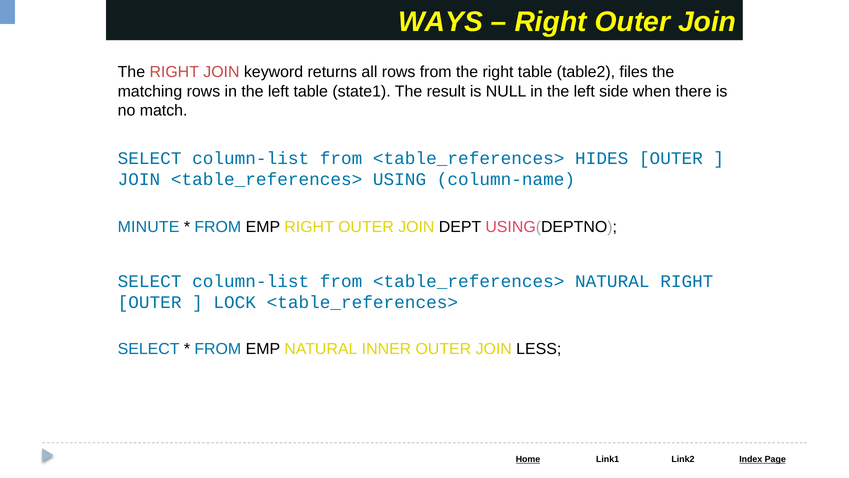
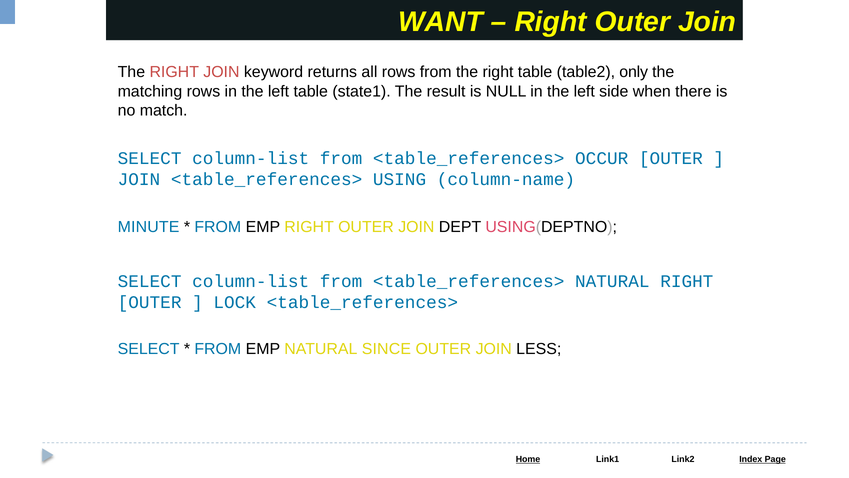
WAYS: WAYS -> WANT (441, 22)
files: files -> only (634, 72)
HIDES: HIDES -> OCCUR (602, 158)
INNER: INNER -> SINCE (386, 349)
